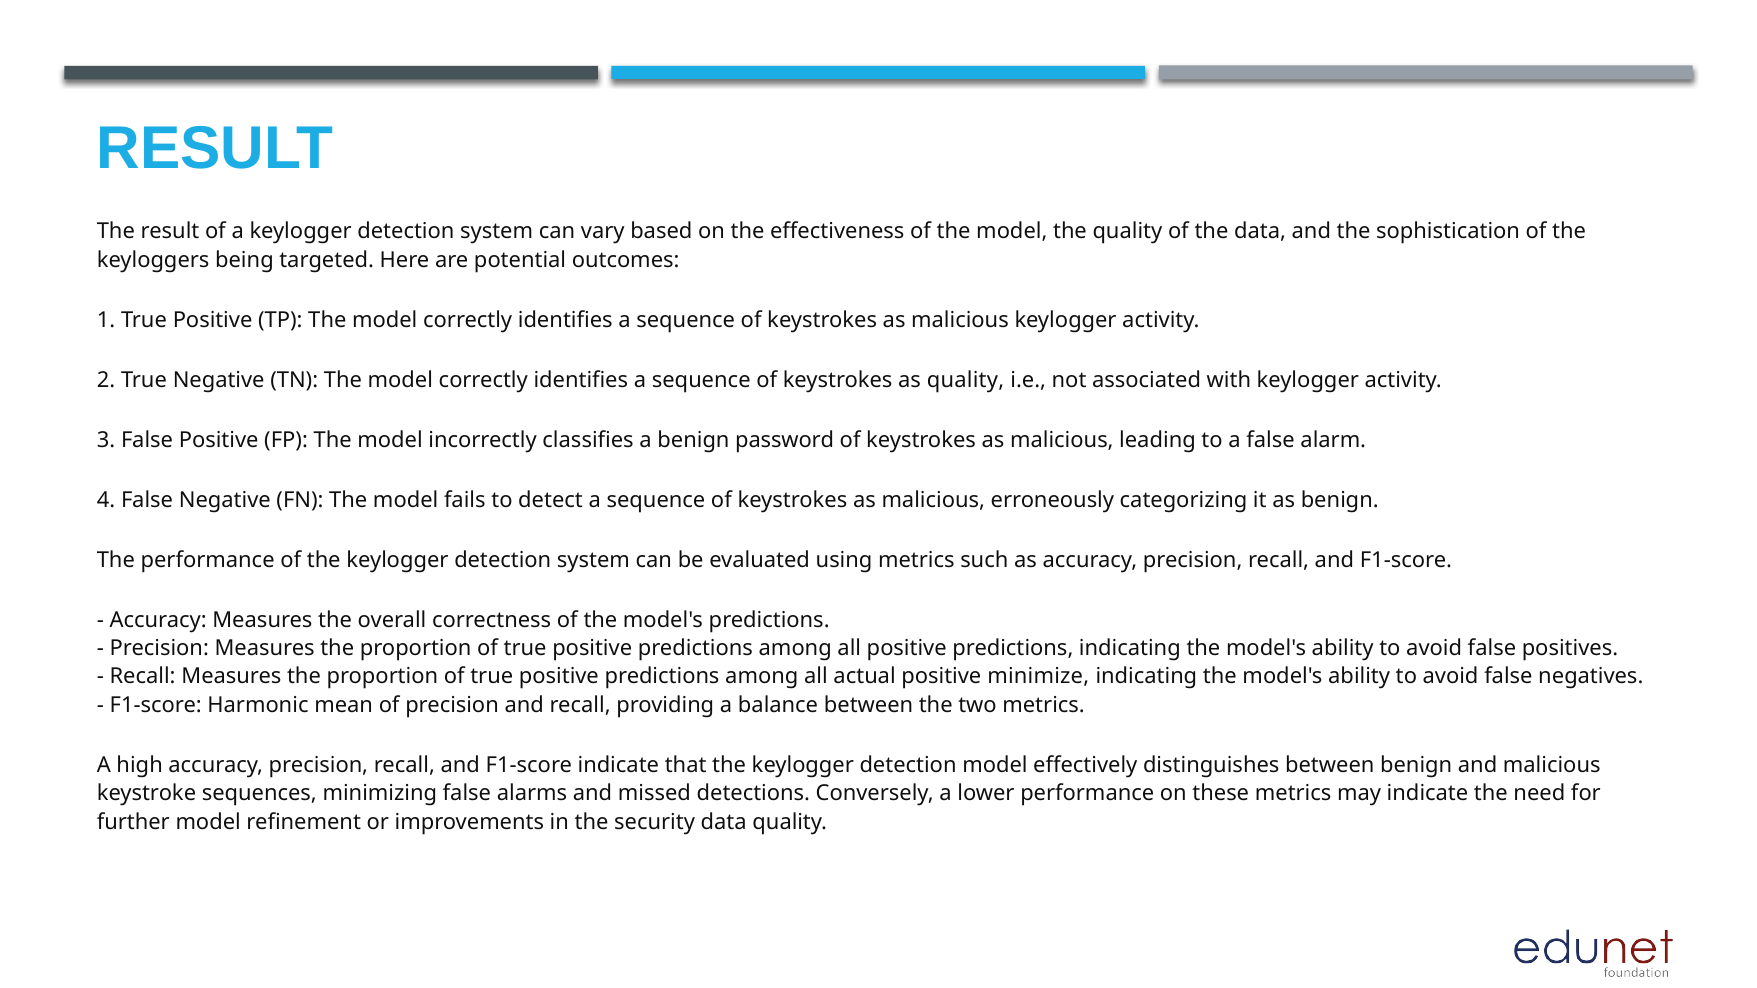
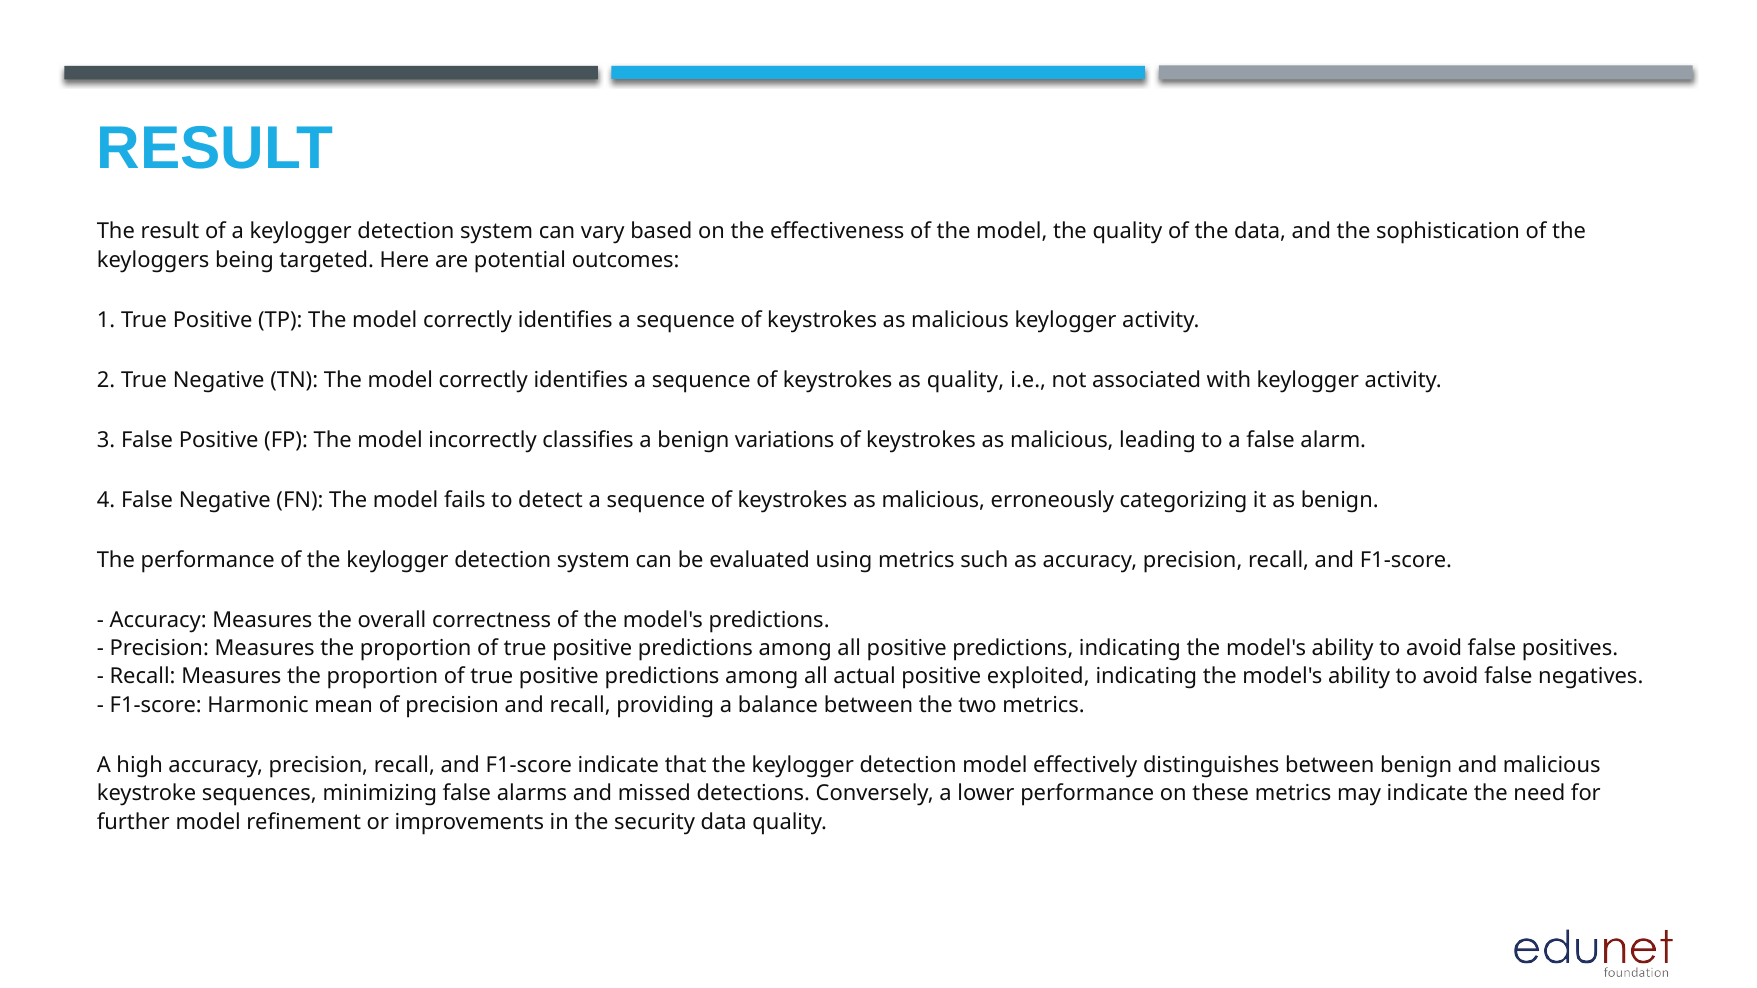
password: password -> variations (785, 440)
minimize: minimize -> exploited (1038, 677)
